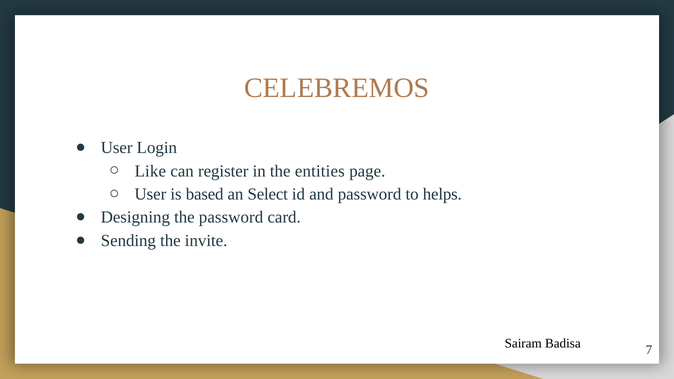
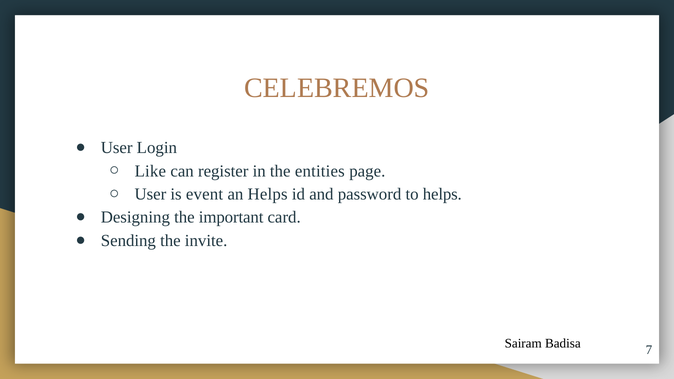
based: based -> event (205, 194)
an Select: Select -> Helps (268, 194)
the password: password -> important (231, 217)
